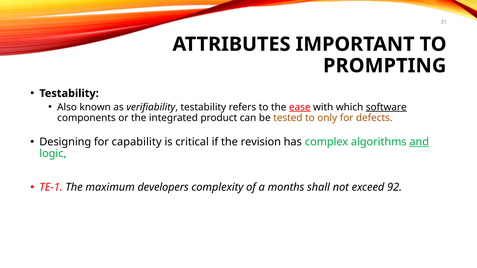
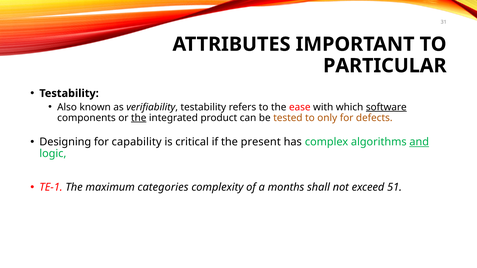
PROMPTING: PROMPTING -> PARTICULAR (385, 66)
ease underline: present -> none (300, 107)
the underline: none -> present (139, 118)
revision: revision -> present (261, 142)
developers: developers -> categories (163, 187)
92: 92 -> 51 (395, 187)
